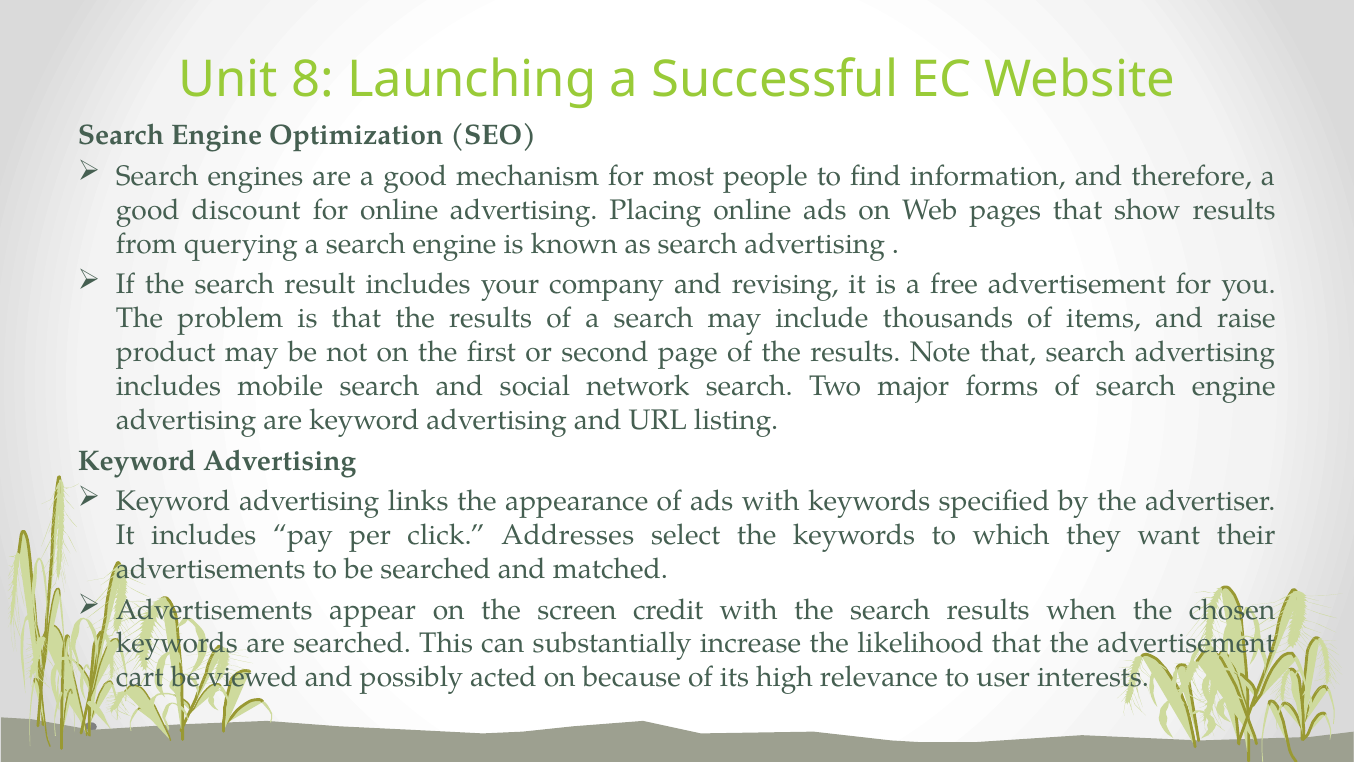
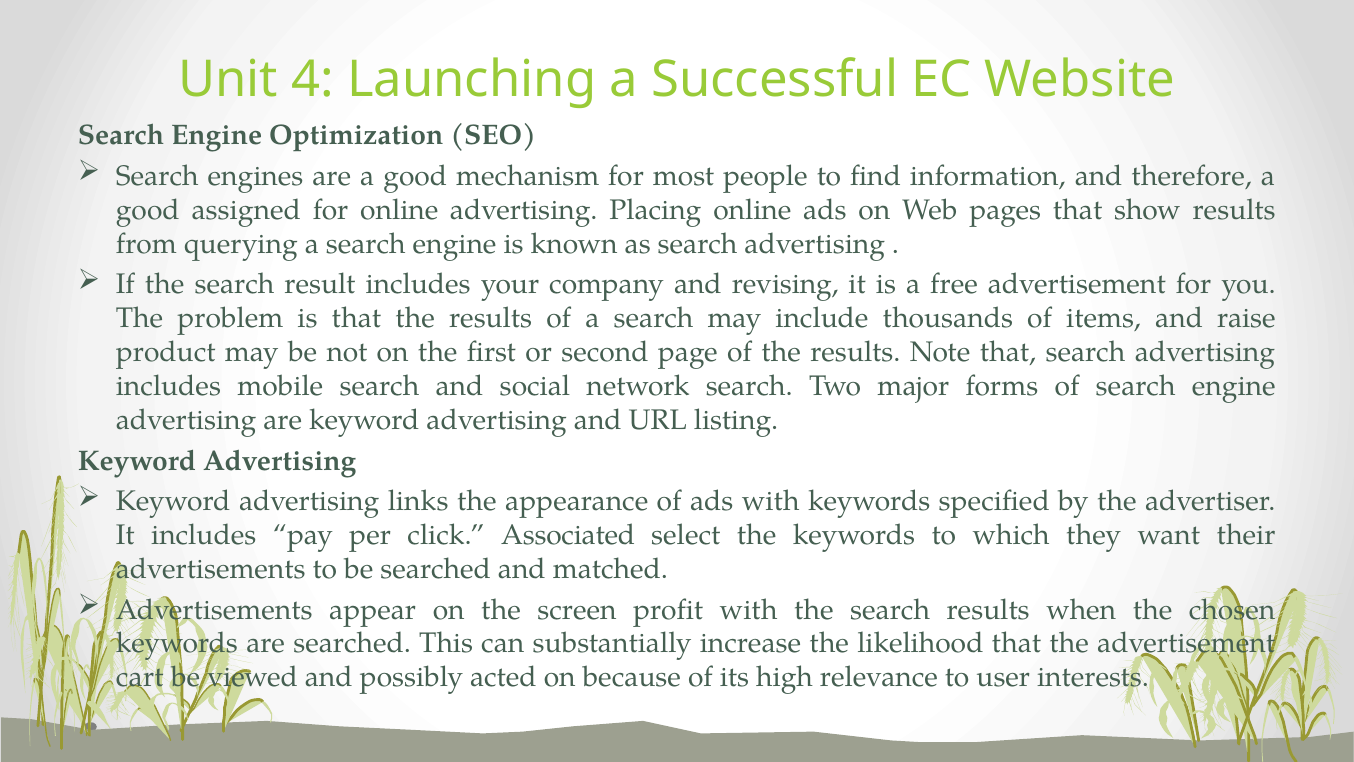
8: 8 -> 4 (313, 79)
discount: discount -> assigned (246, 210)
Addresses: Addresses -> Associated (568, 535)
credit: credit -> profit (668, 609)
